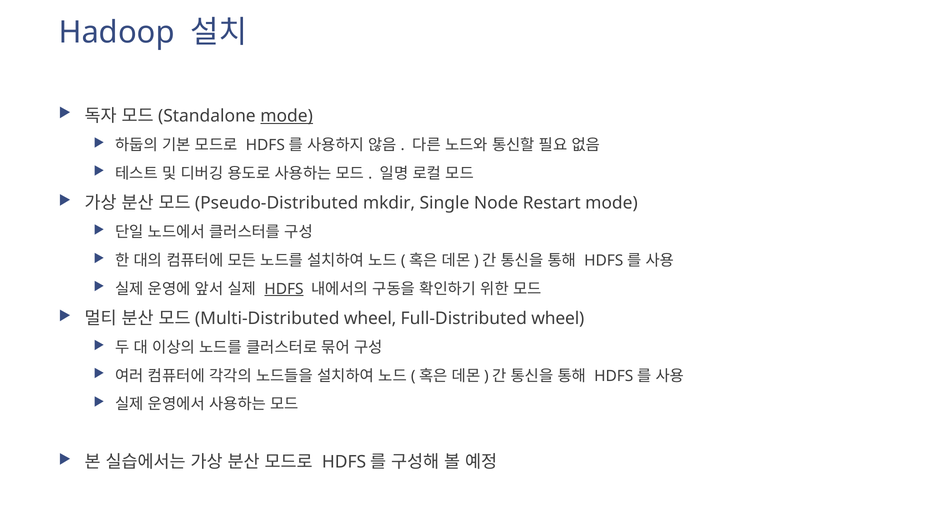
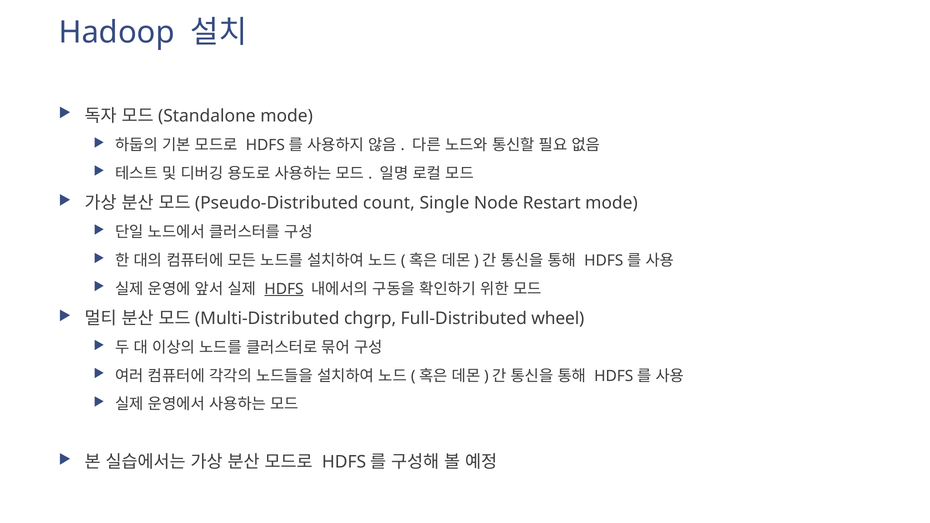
mode underline: present -> none (287, 116)
mkdir: mkdir -> count (389, 203)
wheel: wheel -> chgrp (370, 319)
